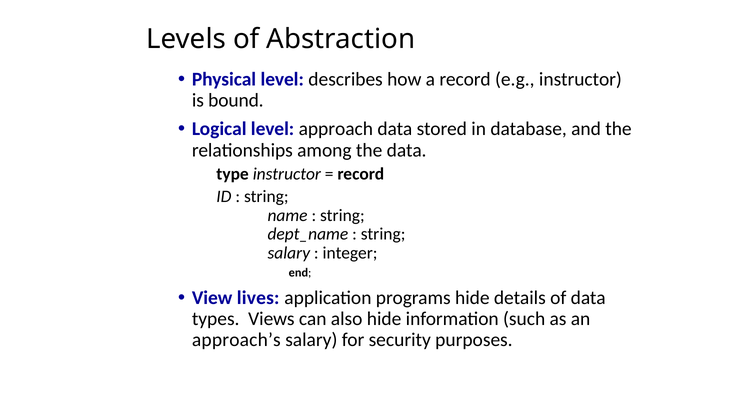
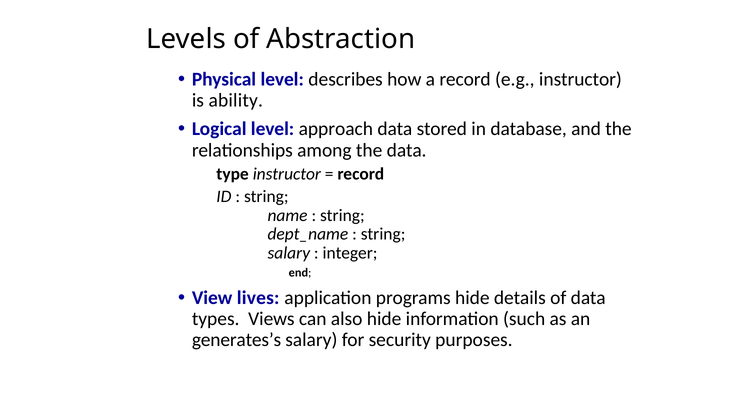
bound: bound -> ability (236, 100)
approach’s: approach’s -> generates’s (237, 340)
